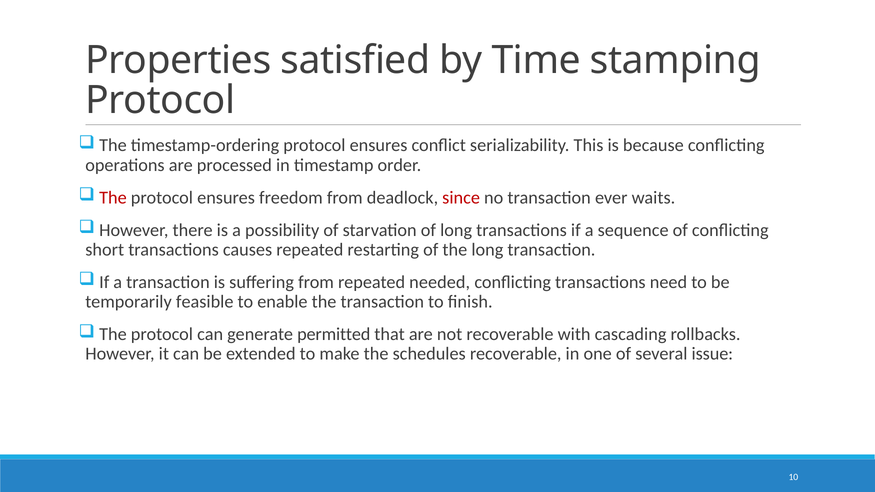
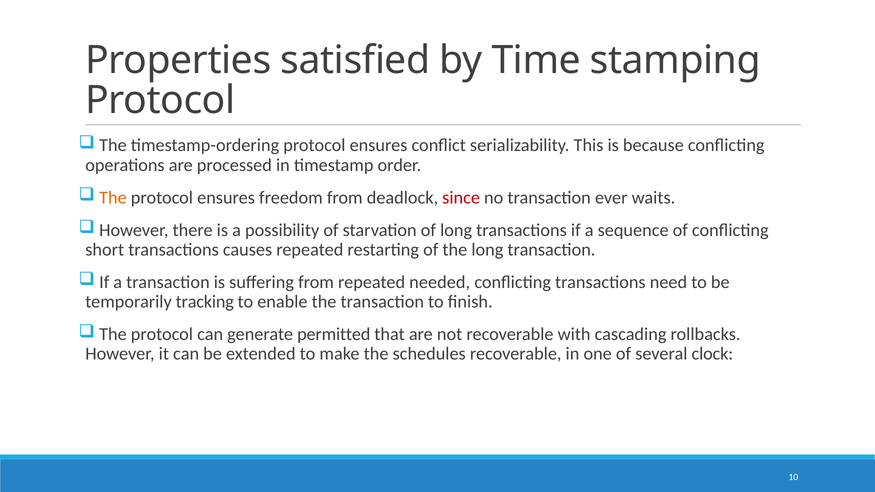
The colour: red -> orange (113, 198)
feasible: feasible -> tracking (205, 302)
issue: issue -> clock (712, 354)
